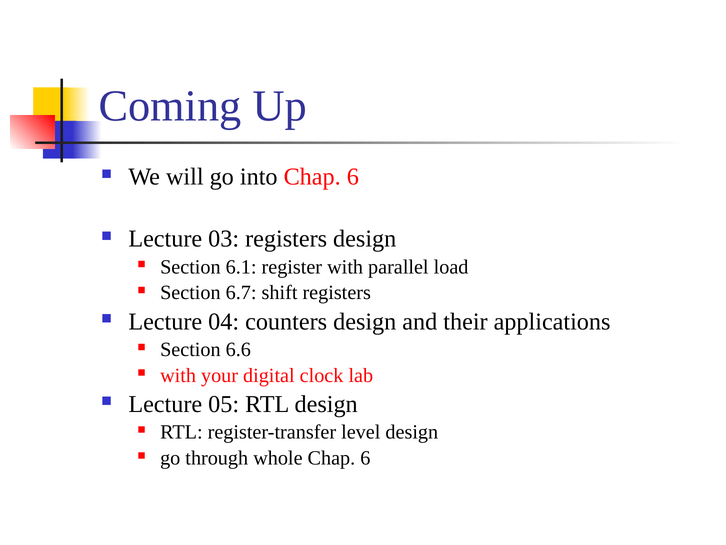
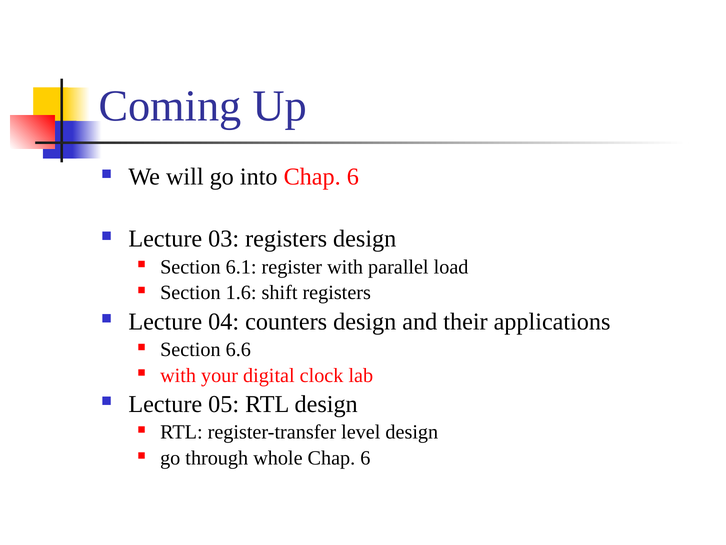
6.7: 6.7 -> 1.6 (241, 292)
